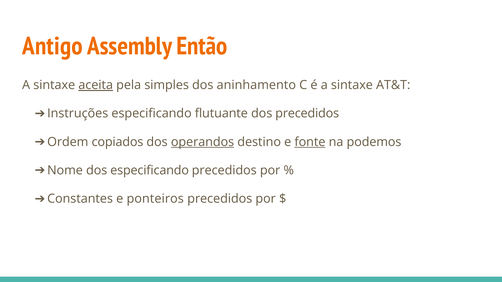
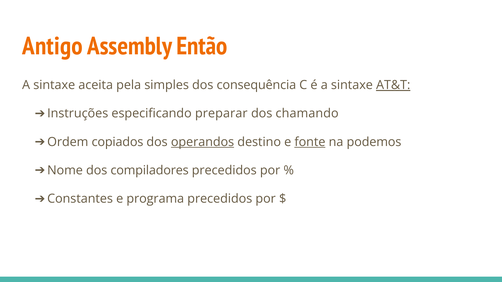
aceita underline: present -> none (96, 85)
aninhamento: aninhamento -> consequência (256, 85)
AT&T underline: none -> present (393, 85)
flutuante: flutuante -> preparar (221, 114)
dos precedidos: precedidos -> chamando (307, 114)
dos especificando: especificando -> compiladores (150, 171)
ponteiros: ponteiros -> programa (155, 199)
